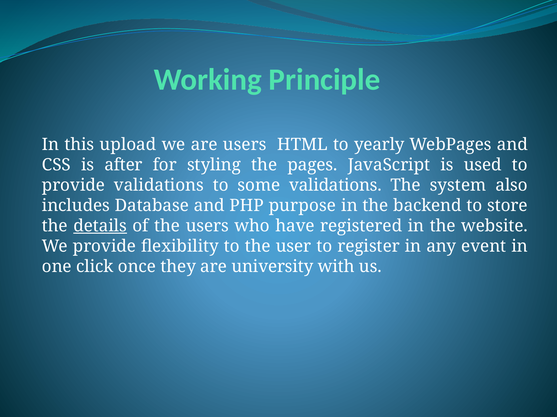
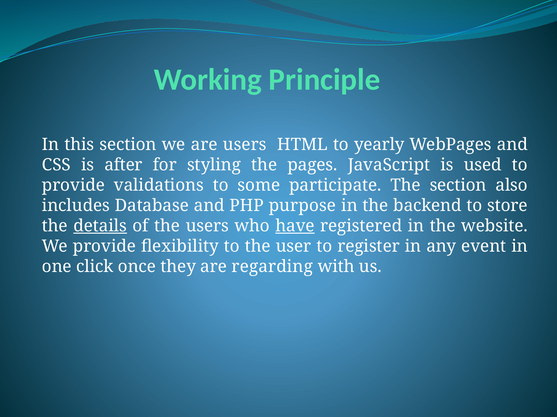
this upload: upload -> section (128, 145)
some validations: validations -> participate (335, 185)
The system: system -> section (458, 185)
have underline: none -> present (295, 226)
university: university -> regarding (272, 267)
